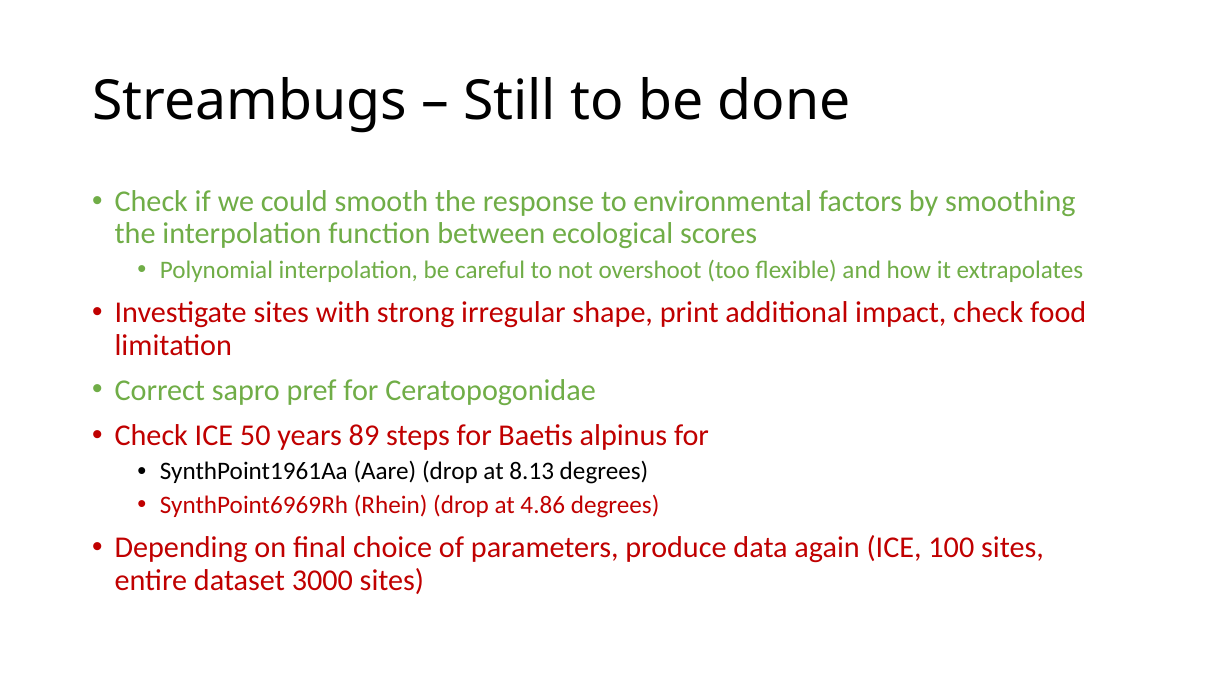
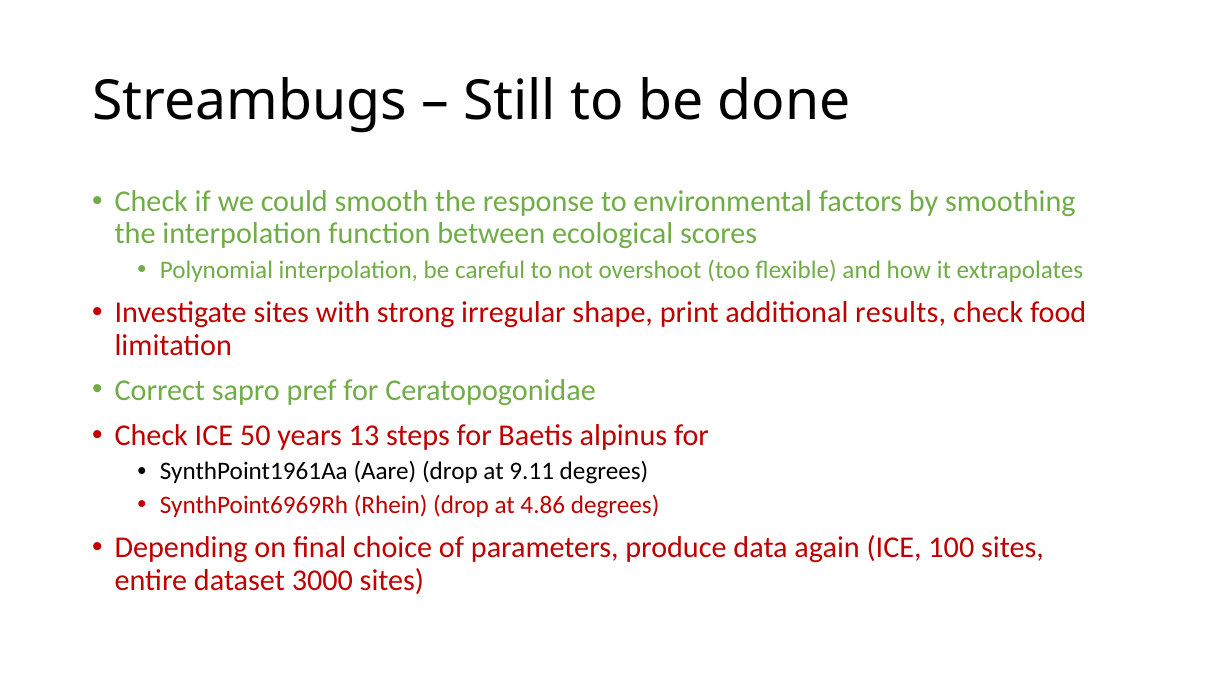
impact: impact -> results (901, 313)
89: 89 -> 13 (364, 435)
8.13: 8.13 -> 9.11 (532, 472)
